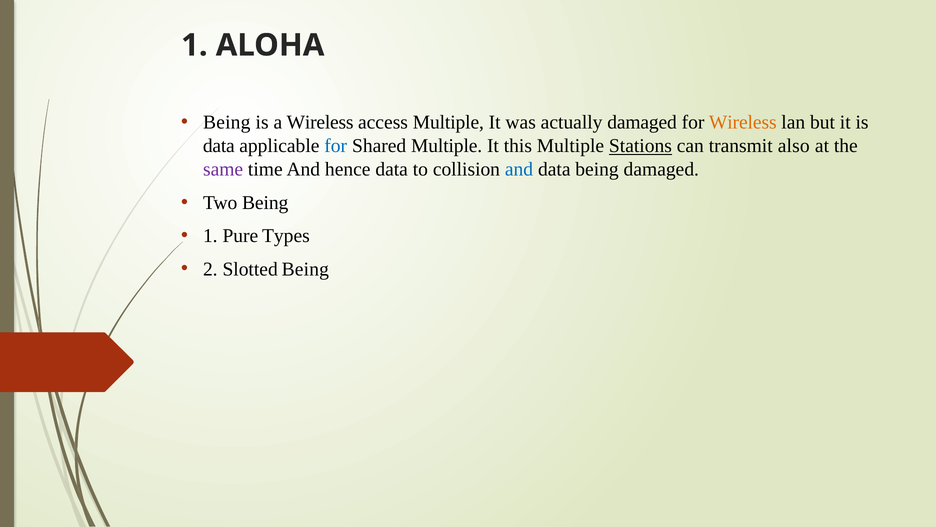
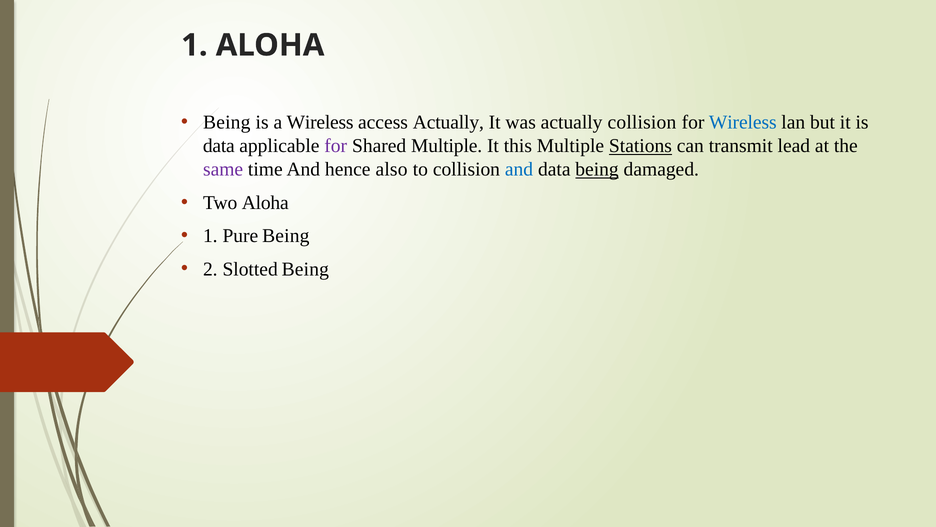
access Multiple: Multiple -> Actually (448, 122)
actually damaged: damaged -> collision (642, 122)
Wireless colour: orange -> blue (743, 122)
for colour: blue -> purple (336, 146)
also: also -> lead (794, 146)
hence data: data -> also (392, 169)
being underline: none -> present (597, 169)
Two Being: Being -> Aloha (265, 202)
Pure Types: Types -> Being (286, 236)
